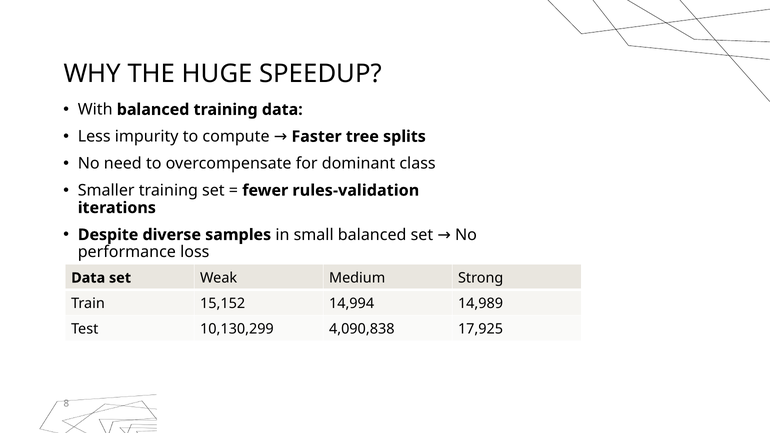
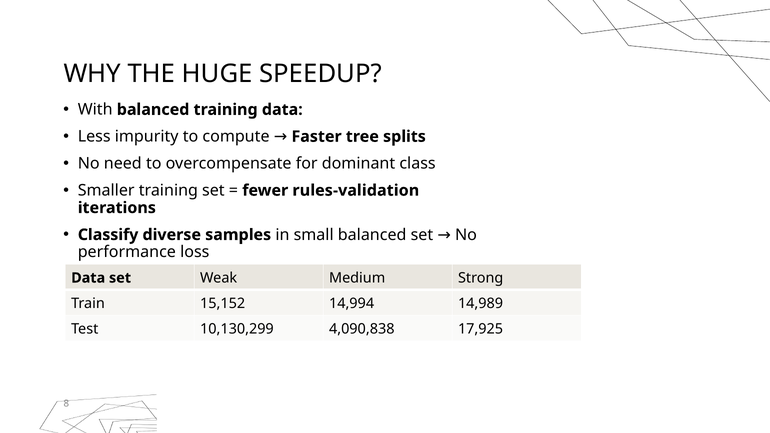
Despite: Despite -> Classify (108, 235)
